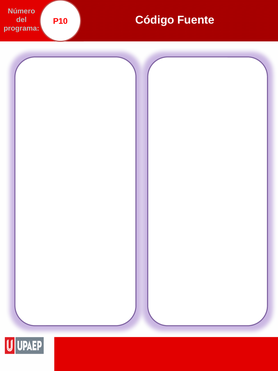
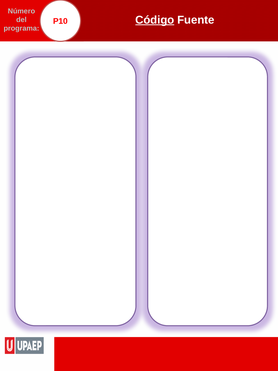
Código underline: none -> present (155, 20)
